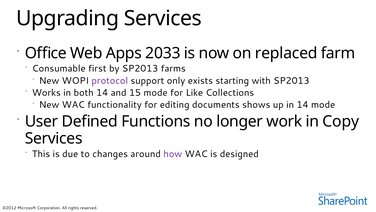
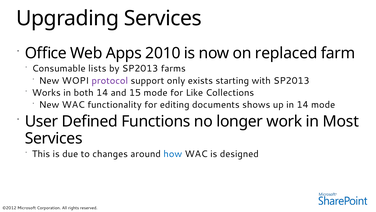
2033: 2033 -> 2010 (163, 53)
first: first -> lists (97, 68)
Copy: Copy -> Most (341, 121)
how colour: purple -> blue (173, 154)
